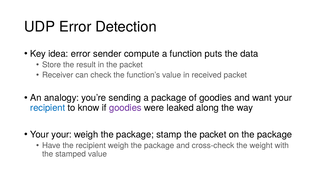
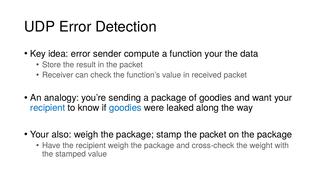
function puts: puts -> your (214, 54)
goodies colour: purple -> blue (125, 108)
Your your: your -> also (62, 134)
